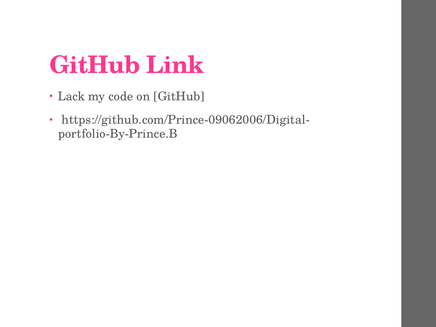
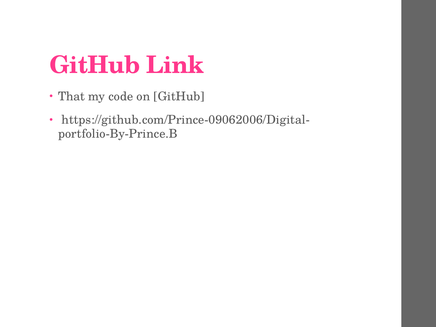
Lack: Lack -> That (72, 96)
